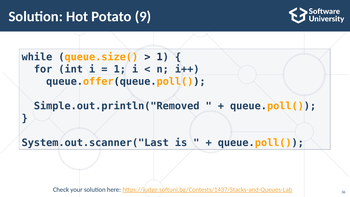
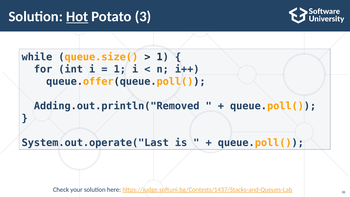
Hot underline: none -> present (77, 17)
9: 9 -> 3 (143, 17)
Simple.out.println("Removed: Simple.out.println("Removed -> Adding.out.println("Removed (117, 106)
System.out.scanner("Last: System.out.scanner("Last -> System.out.operate("Last (95, 143)
